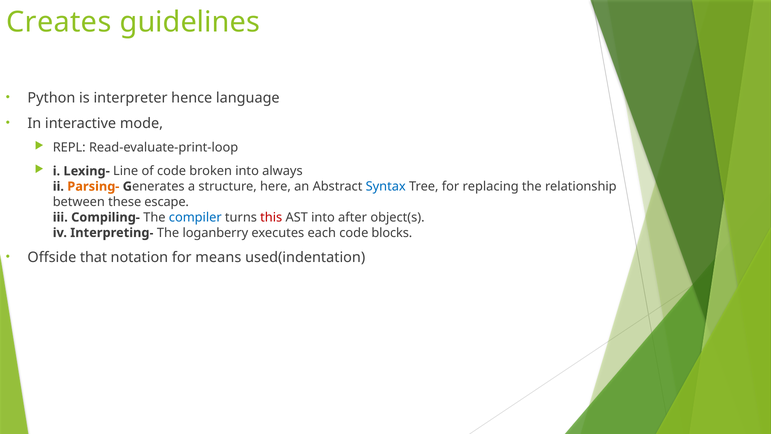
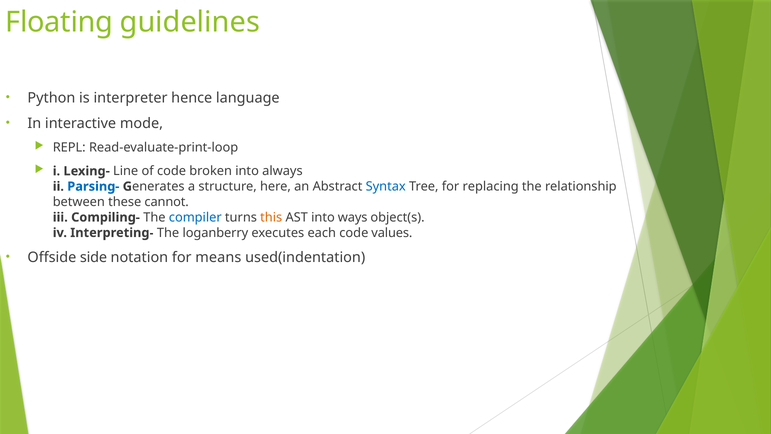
Creates: Creates -> Floating (59, 22)
Parsing- colour: orange -> blue (93, 186)
escape: escape -> cannot (167, 202)
this colour: red -> orange (271, 217)
after: after -> ways (353, 217)
blocks: blocks -> values (392, 233)
that: that -> side (94, 257)
